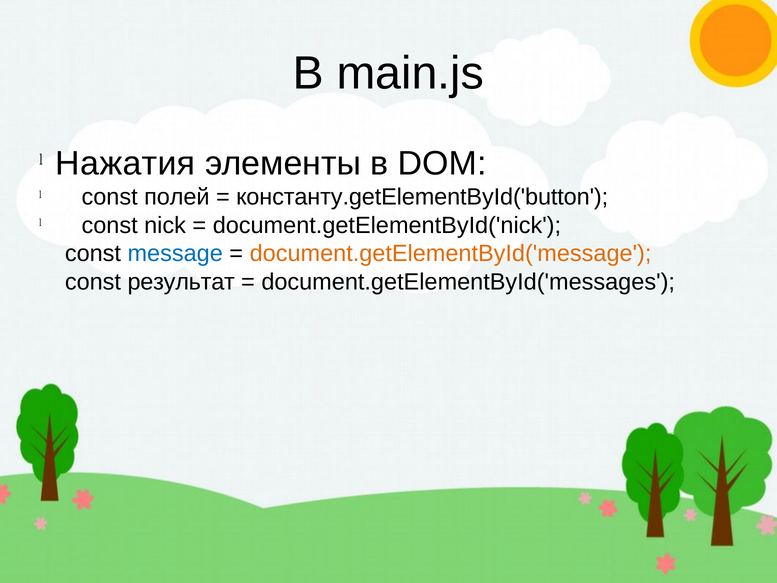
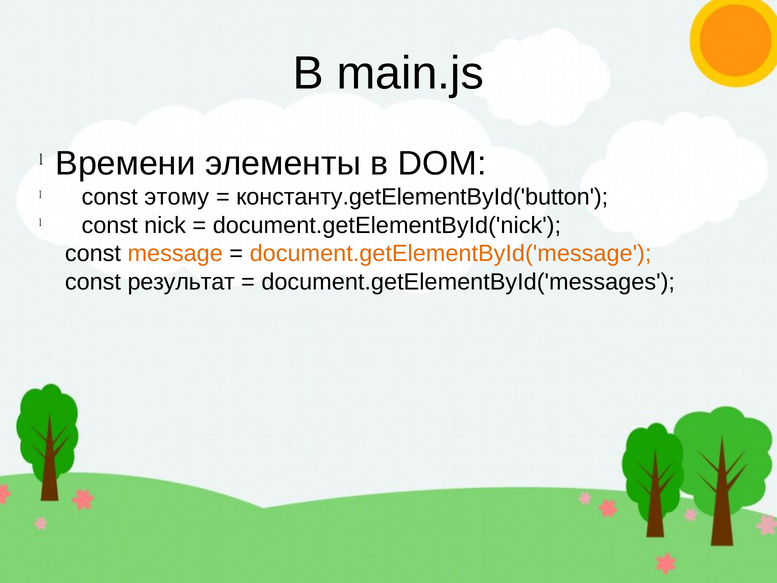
Нажатия: Нажатия -> Времени (126, 163)
полей: полей -> этому (177, 197)
message colour: blue -> orange (175, 253)
